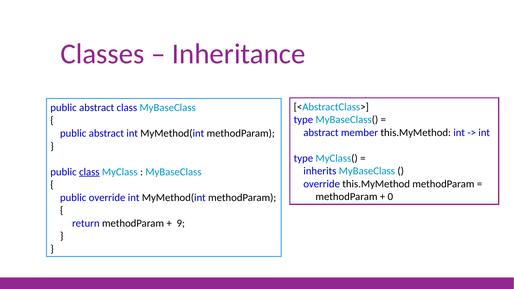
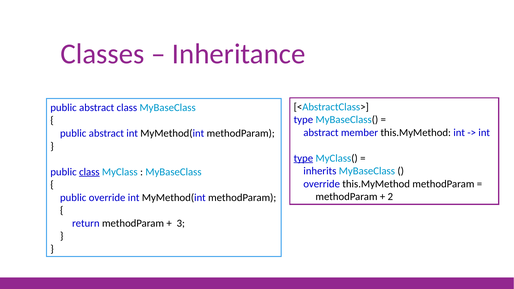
type underline: none -> present (303, 158)
0: 0 -> 2 (390, 197)
9: 9 -> 3 (181, 223)
